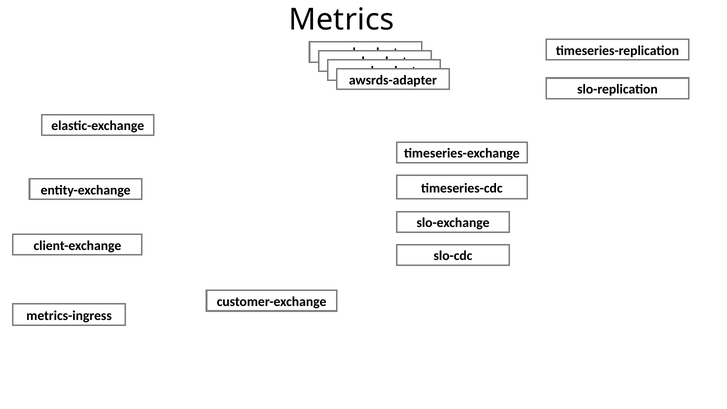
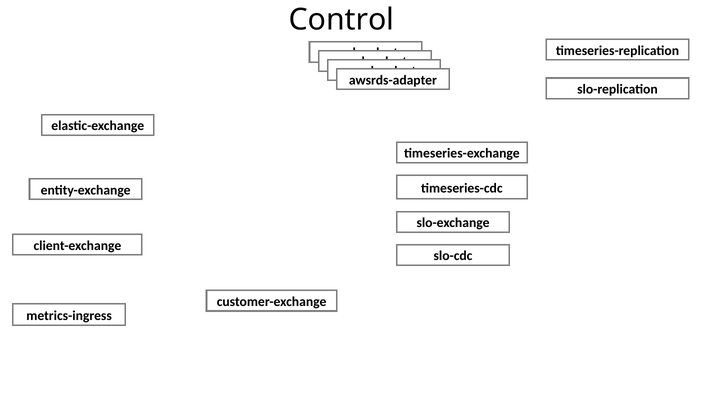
Metrics: Metrics -> Control (342, 20)
